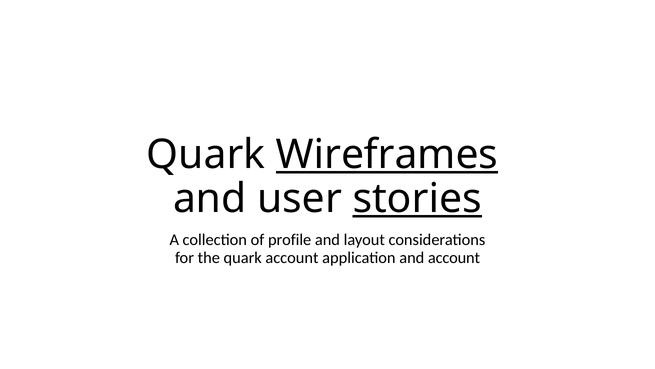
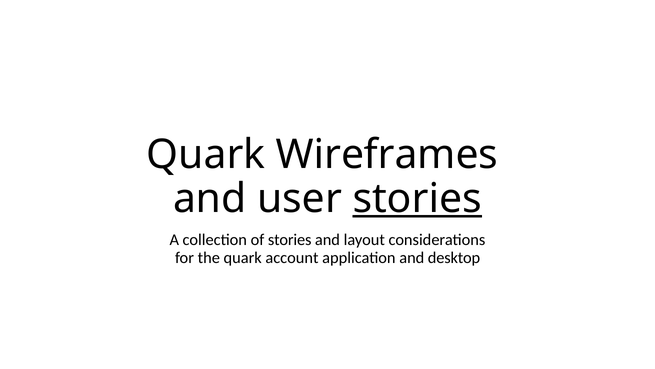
Wireframes underline: present -> none (387, 154)
of profile: profile -> stories (290, 240)
and account: account -> desktop (454, 257)
